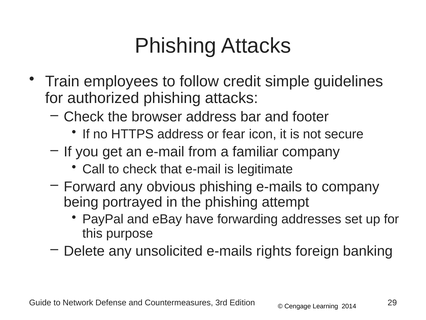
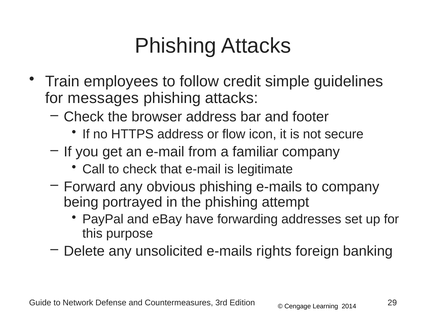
authorized: authorized -> messages (103, 98)
fear: fear -> flow (234, 134)
